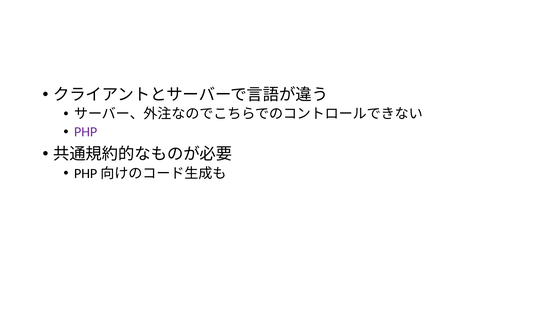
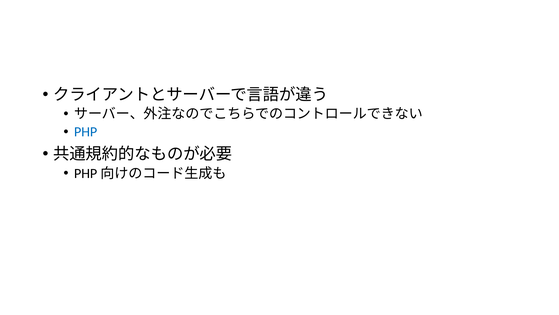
PHP colour: purple -> blue (86, 132)
